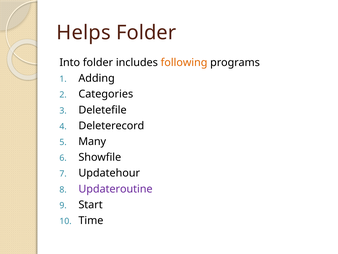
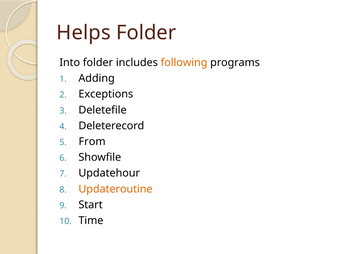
Categories: Categories -> Exceptions (106, 94)
Many: Many -> From (92, 141)
Updateroutine colour: purple -> orange (116, 189)
